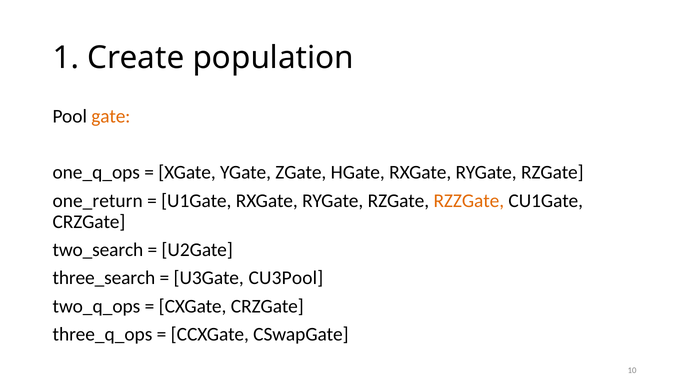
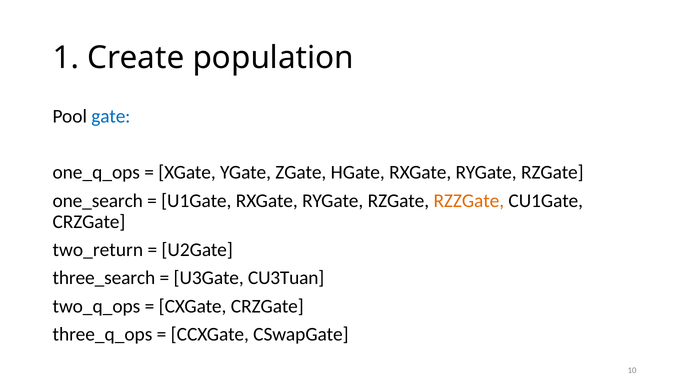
gate colour: orange -> blue (111, 116)
one_return: one_return -> one_search (98, 201)
two_search: two_search -> two_return (98, 250)
CU3Pool: CU3Pool -> CU3Tuan (286, 278)
